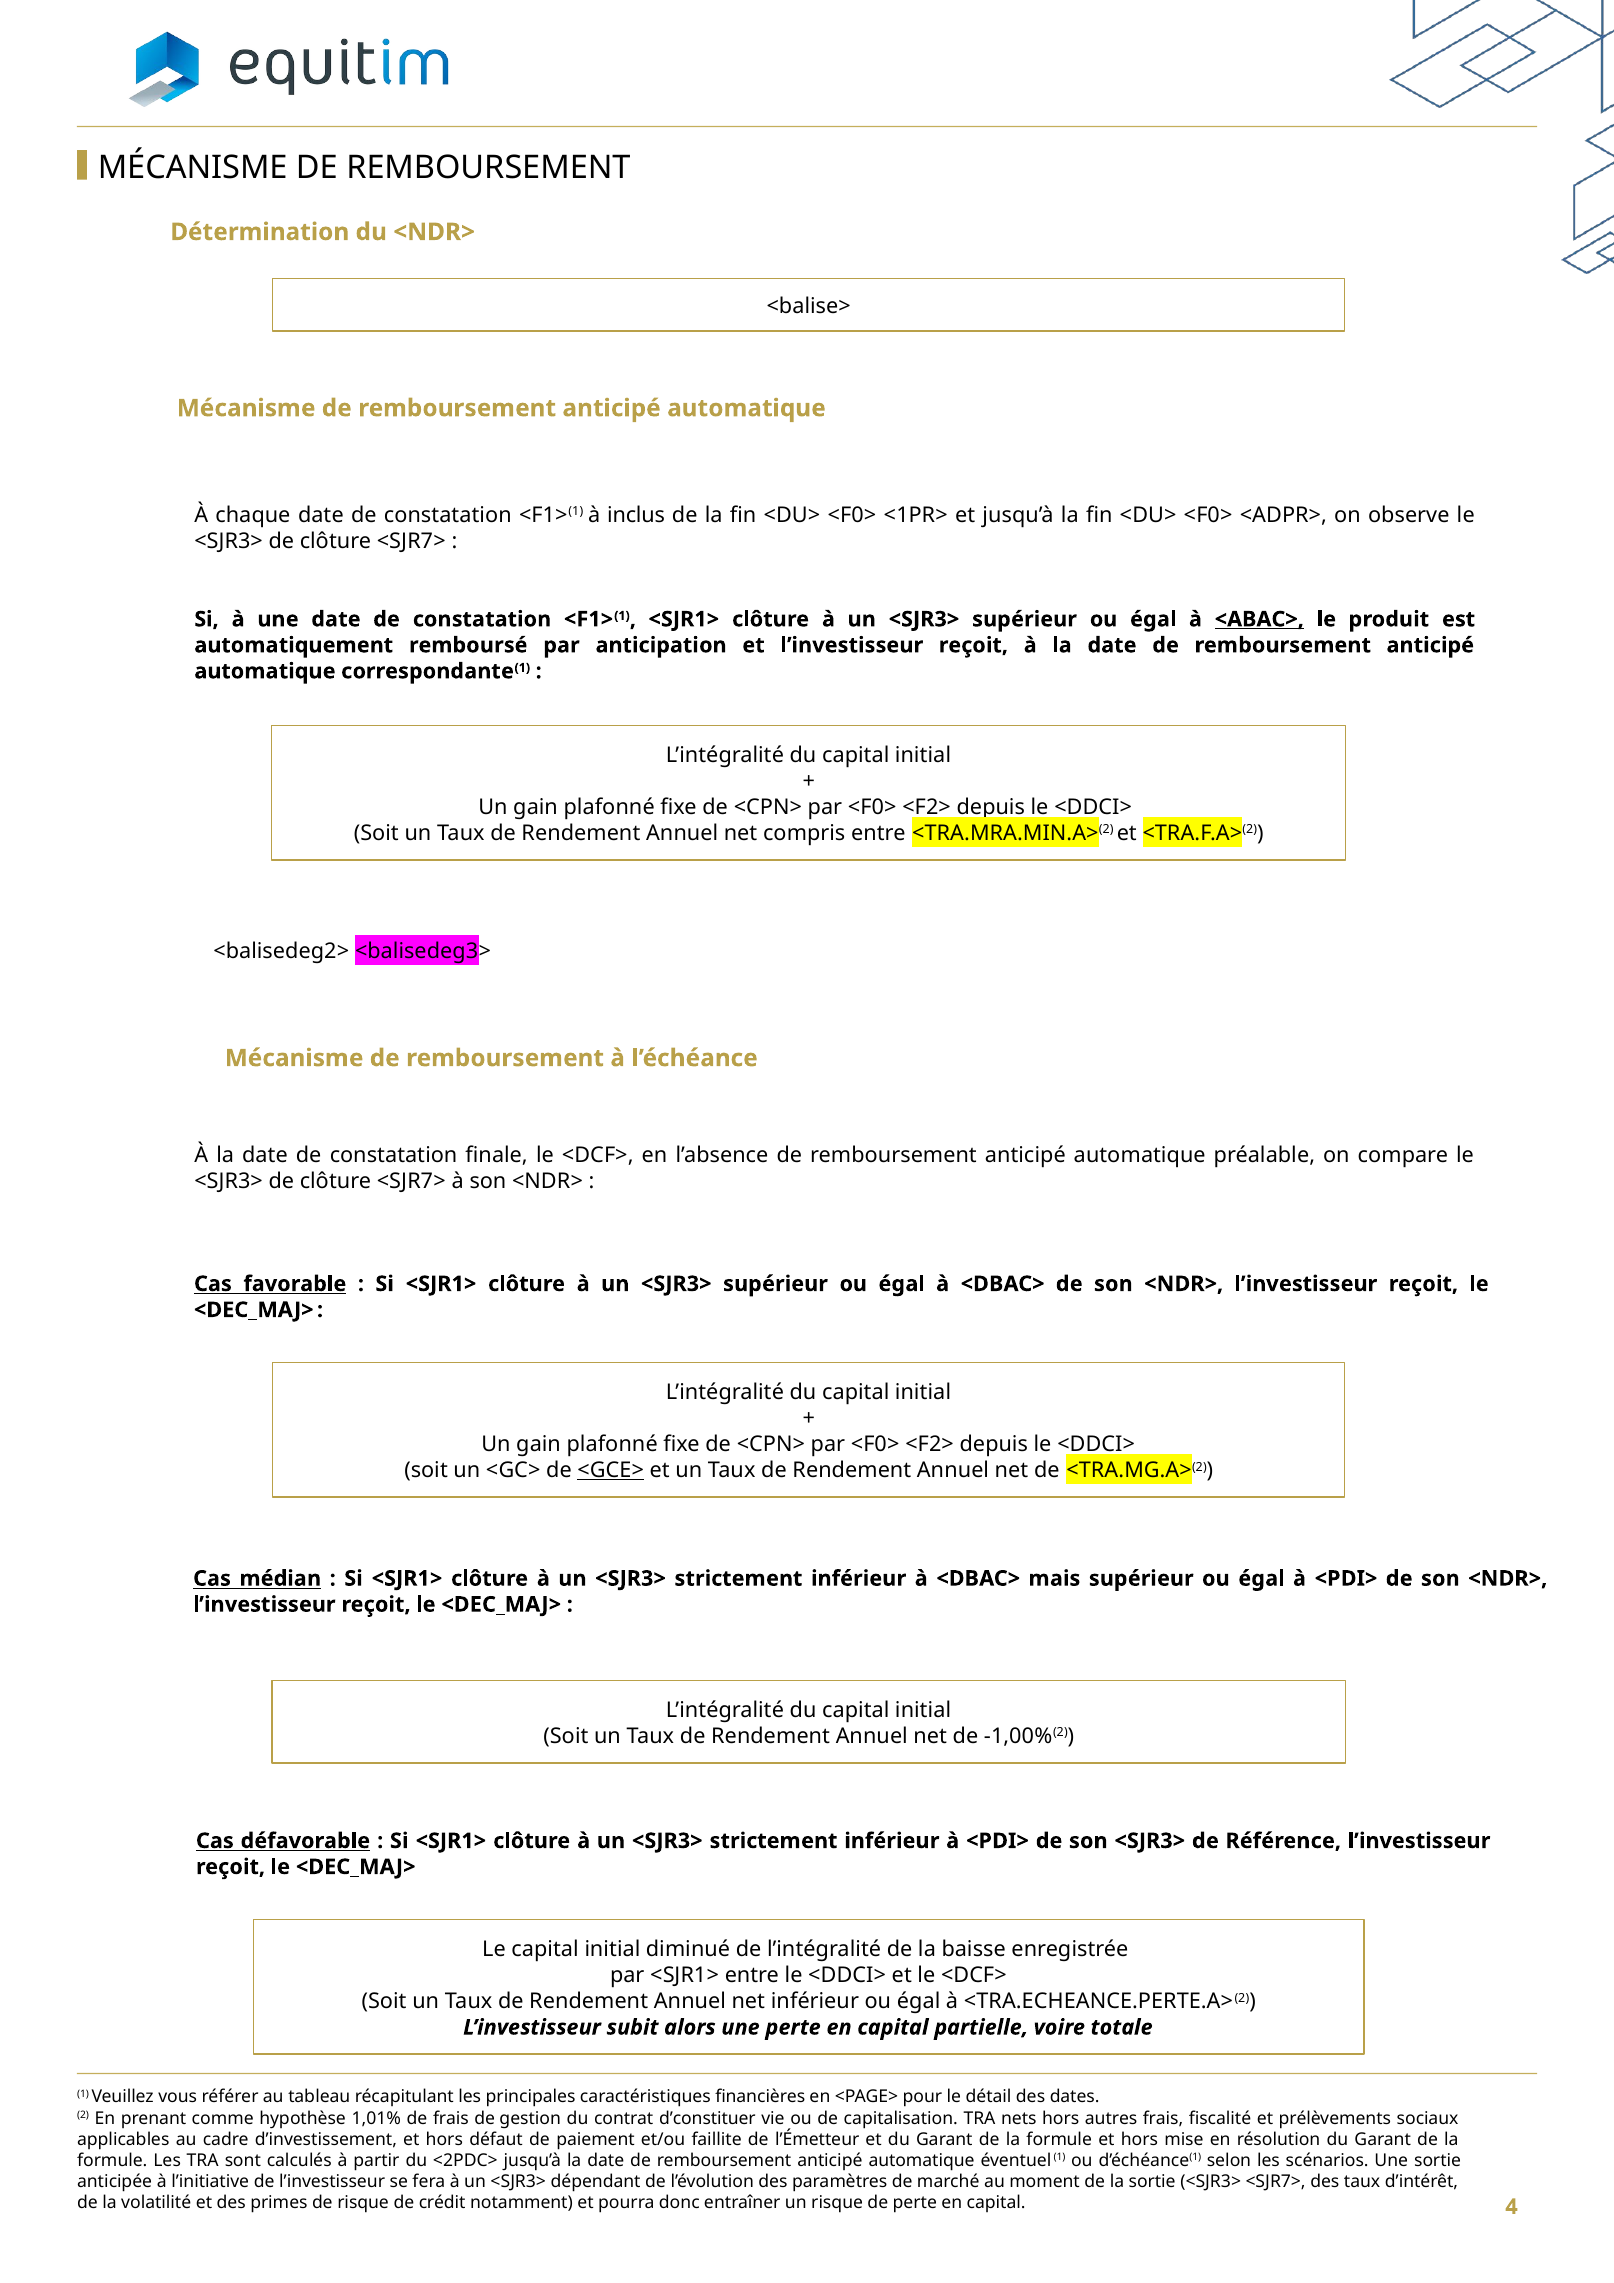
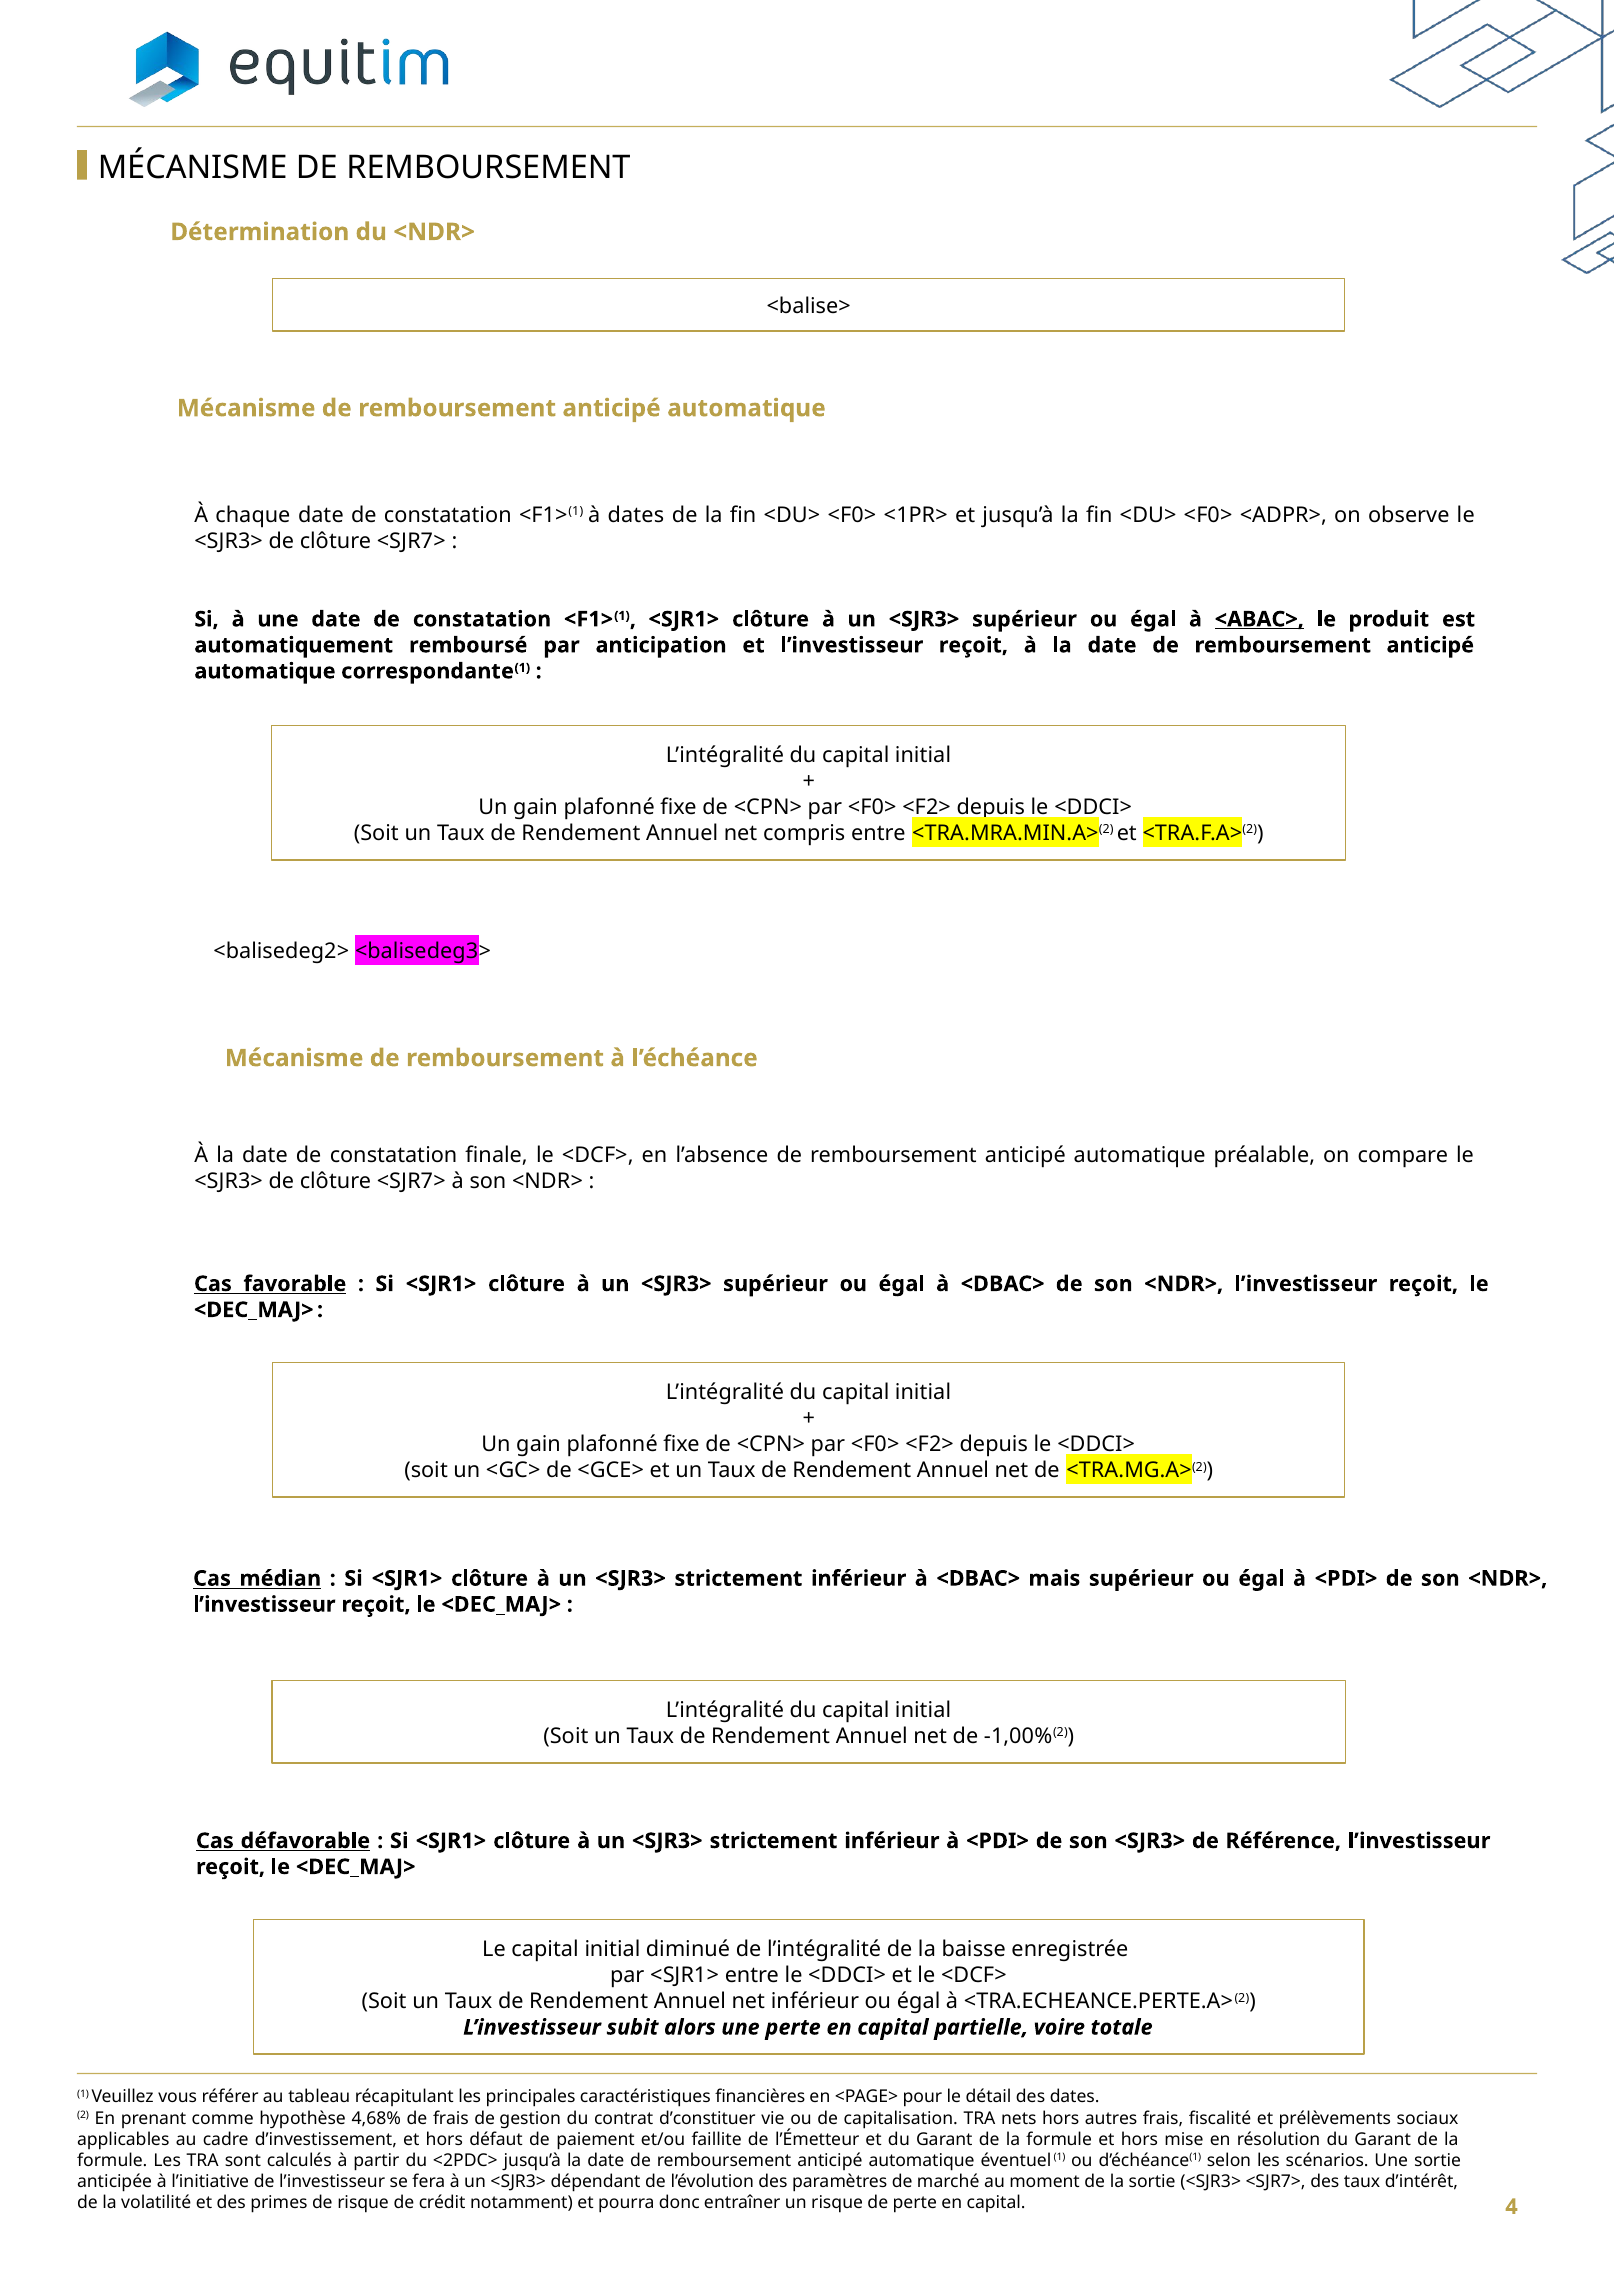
à inclus: inclus -> dates (636, 515)
<GCE> underline: present -> none (611, 1470)
1,01%: 1,01% -> 4,68% (376, 2118)
